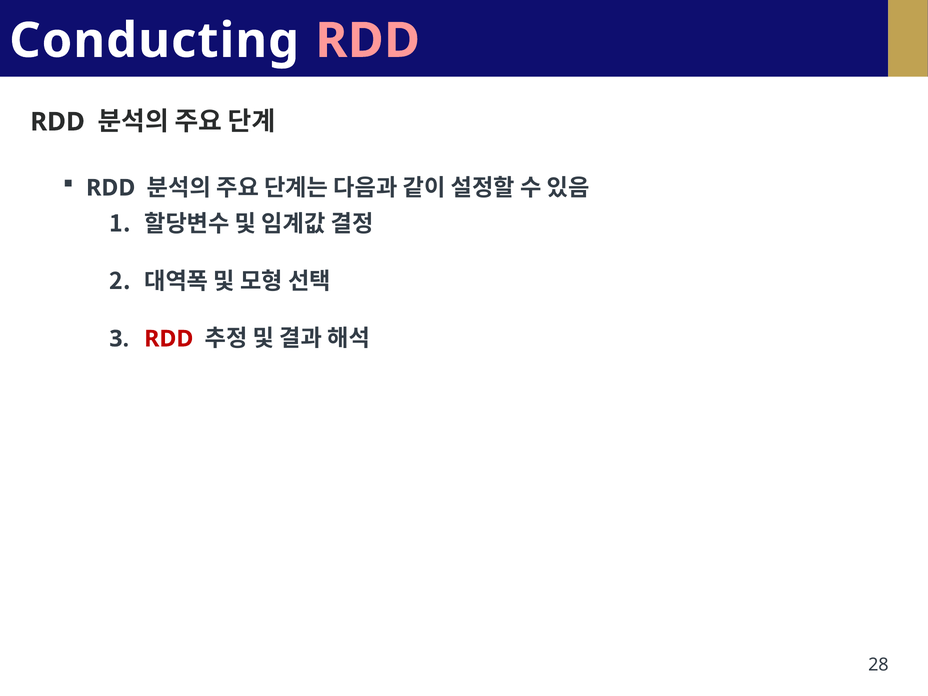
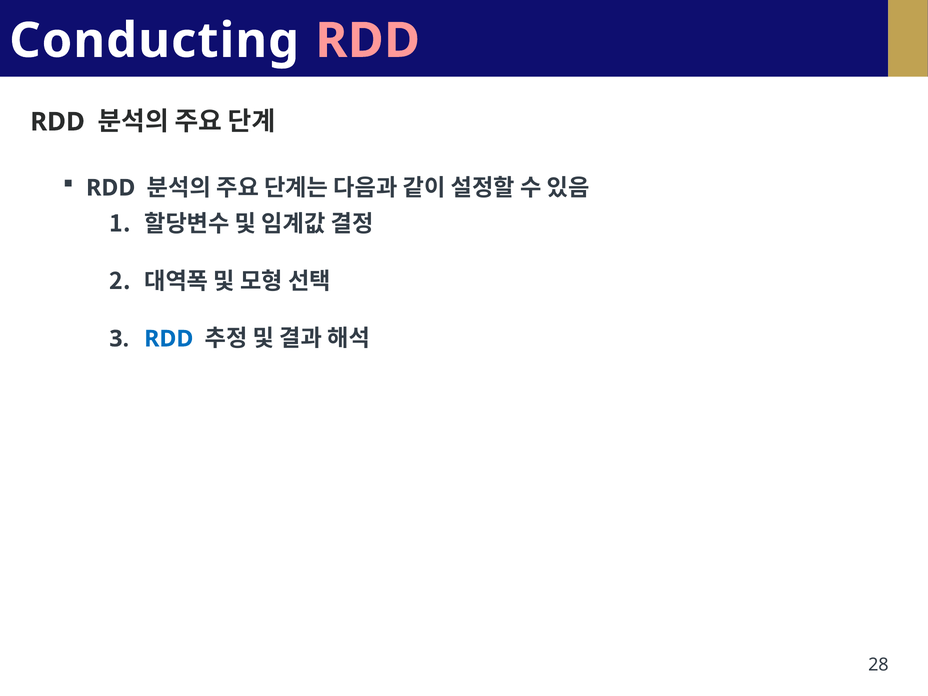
RDD colour: red -> blue (169, 339)
